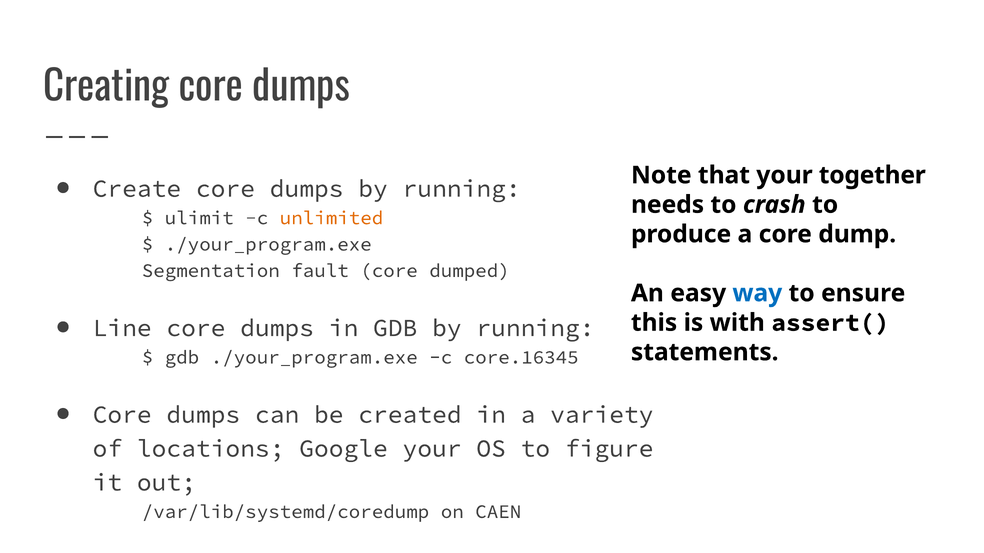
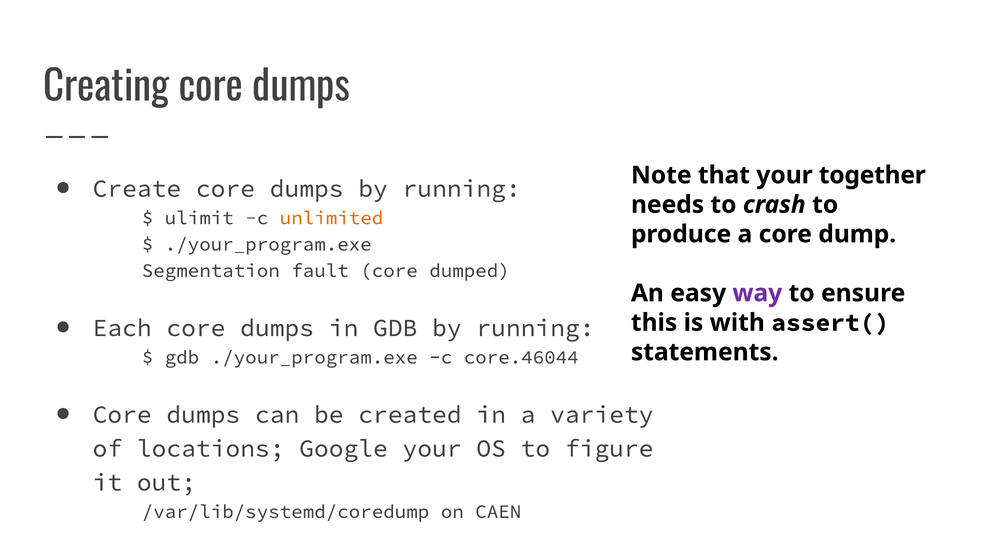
way colour: blue -> purple (757, 293)
Line: Line -> Each (122, 328)
core.16345: core.16345 -> core.46044 (521, 358)
